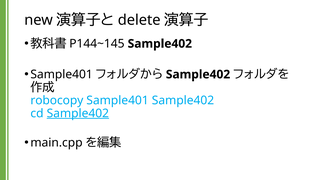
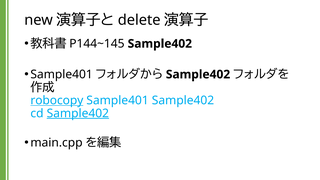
robocopy underline: none -> present (57, 100)
